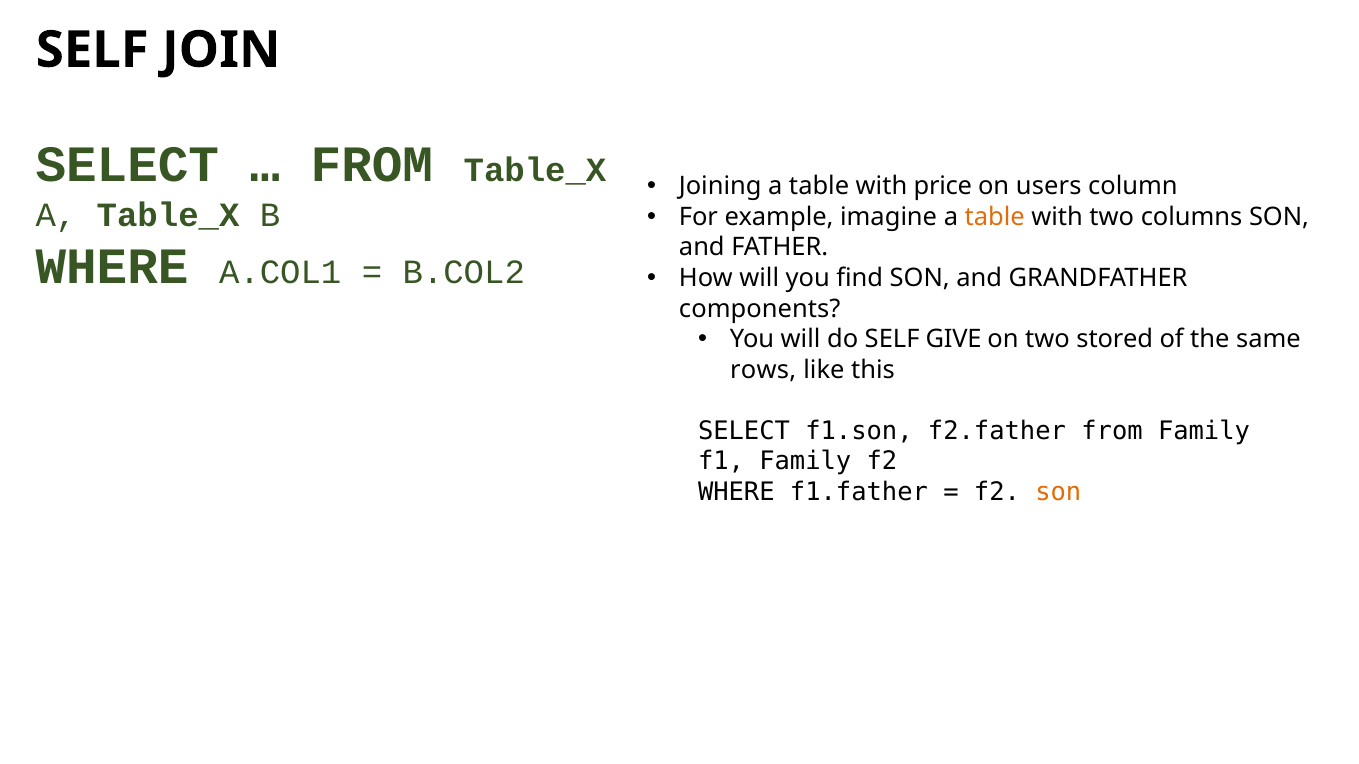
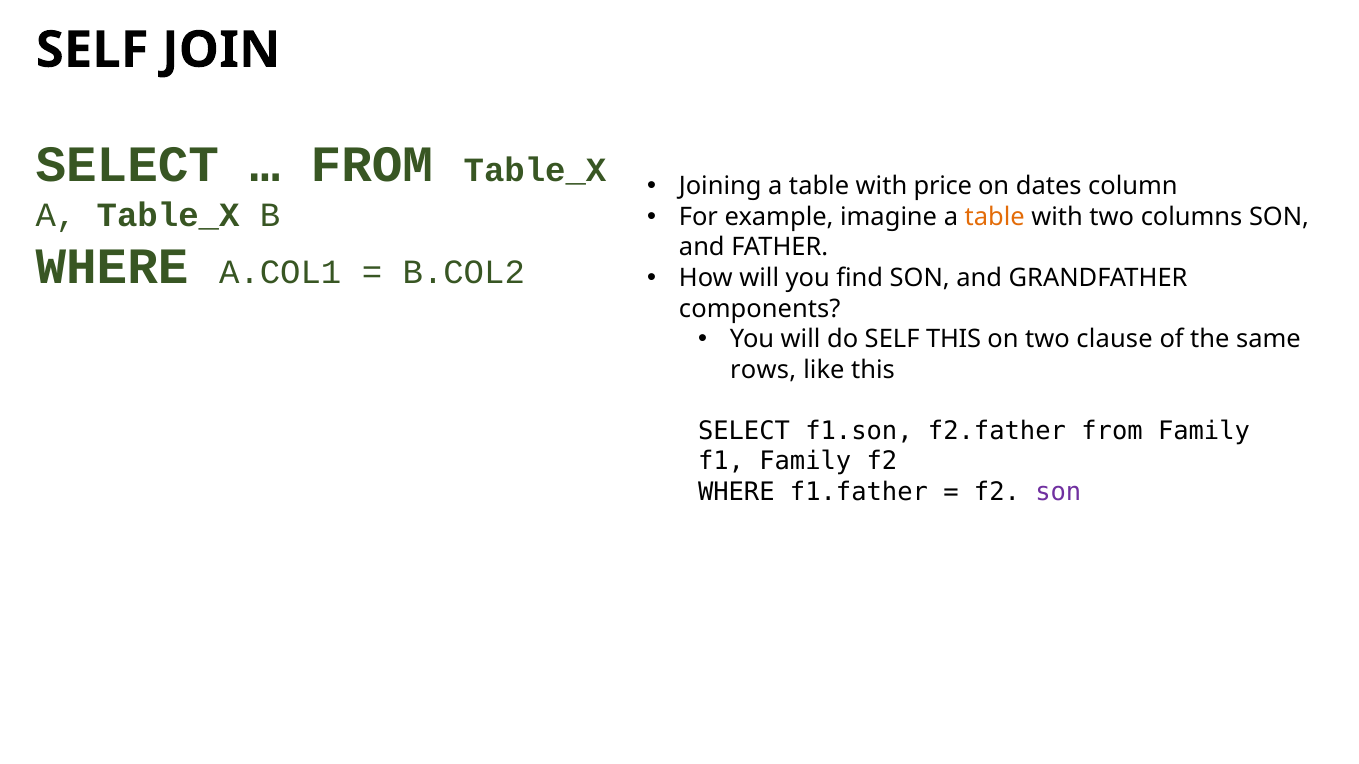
users: users -> dates (1049, 187)
SELF GIVE: GIVE -> THIS (954, 339)
stored: stored -> clause (1115, 339)
son colour: orange -> purple (1058, 492)
